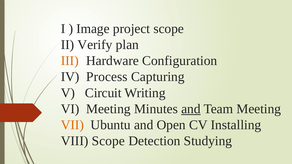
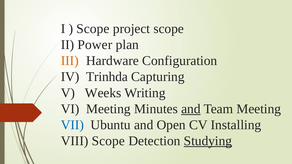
Image: Image -> Scope (93, 29)
Verify: Verify -> Power (95, 45)
Process: Process -> Trinhda (107, 77)
Circuit: Circuit -> Weeks (103, 93)
VII colour: orange -> blue (72, 125)
Studying underline: none -> present (208, 141)
